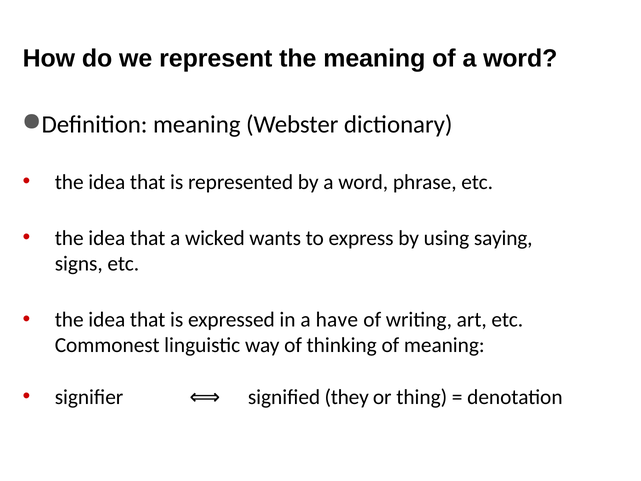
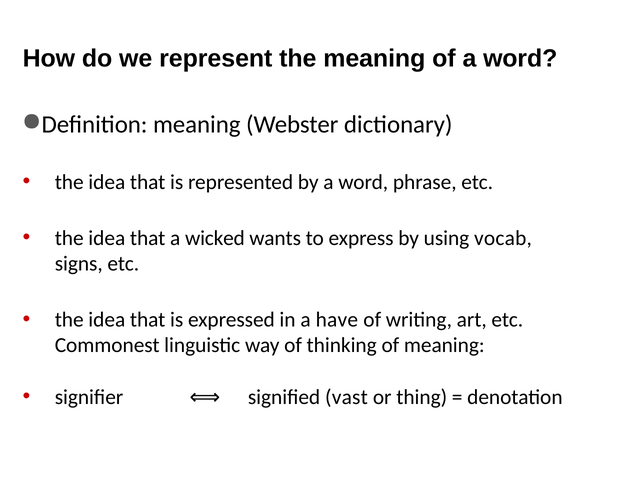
saying: saying -> vocab (503, 238)
they: they -> vast (346, 397)
